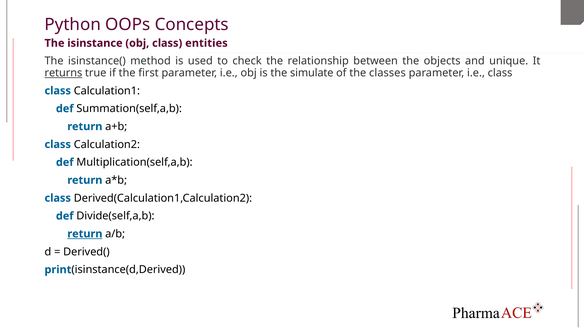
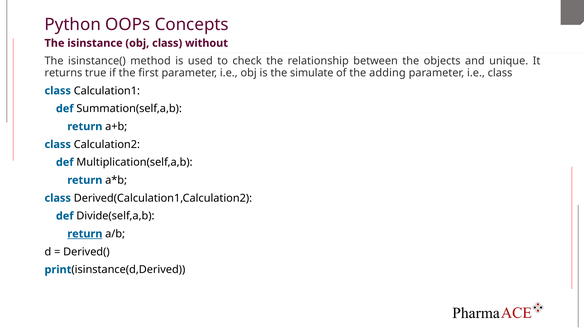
entities: entities -> without (207, 43)
returns underline: present -> none (63, 73)
classes: classes -> adding (387, 73)
